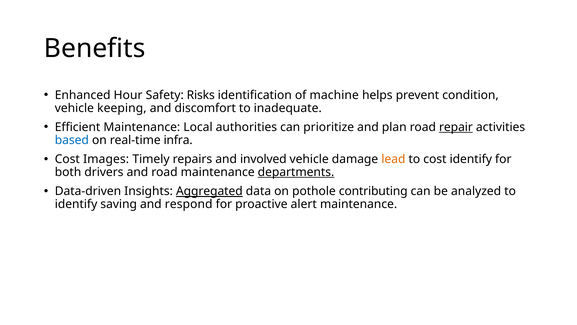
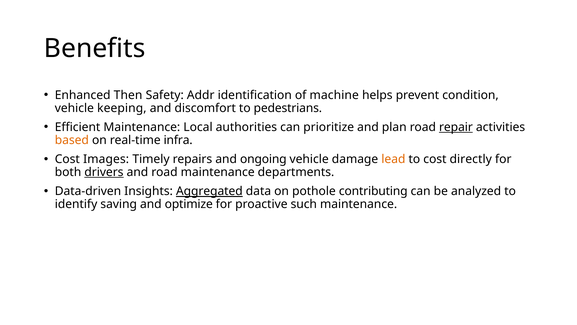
Hour: Hour -> Then (128, 95)
Risks: Risks -> Addr (201, 95)
inadequate: inadequate -> pedestrians (288, 108)
based colour: blue -> orange (72, 140)
involved: involved -> ongoing (263, 159)
cost identify: identify -> directly (471, 159)
drivers underline: none -> present (104, 172)
departments underline: present -> none (296, 172)
respond: respond -> optimize (189, 204)
alert: alert -> such (304, 204)
